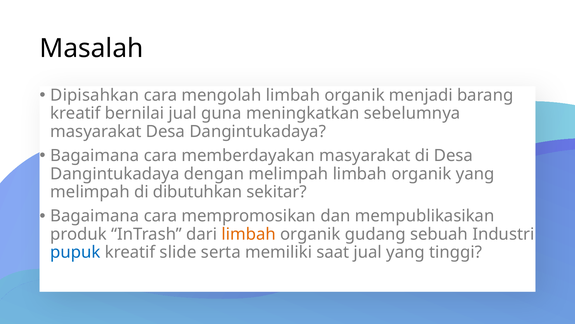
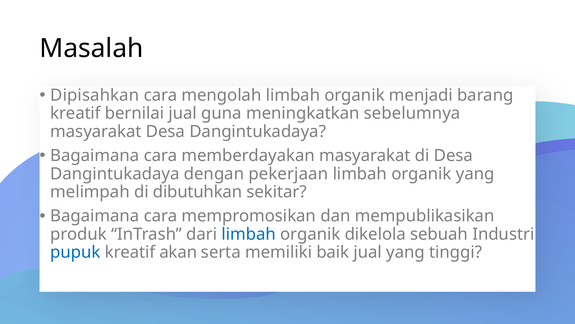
dengan melimpah: melimpah -> pekerjaan (288, 174)
limbah colour: orange -> blue (249, 234)
gudang: gudang -> dikelola (375, 234)
slide: slide -> akan (178, 252)
saat: saat -> baik (333, 252)
